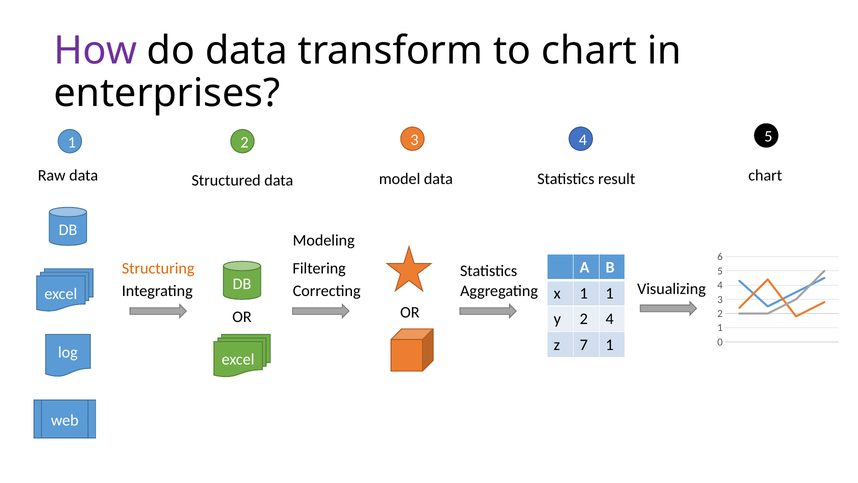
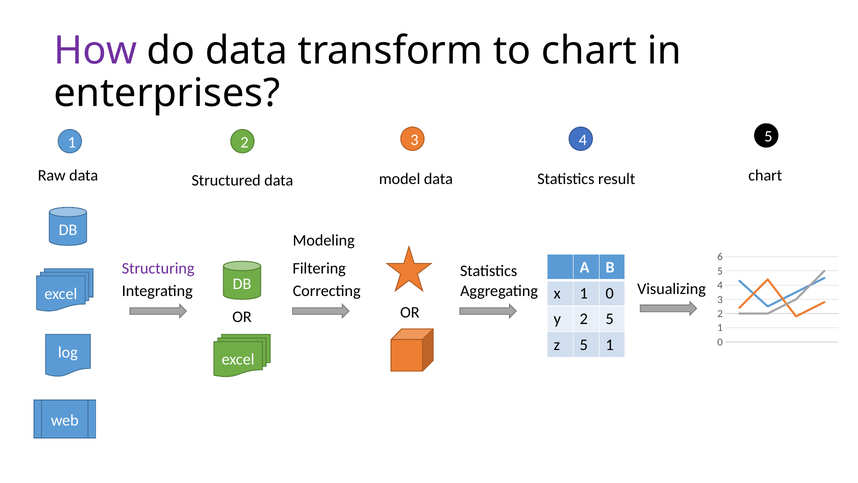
Structuring colour: orange -> purple (158, 268)
1 1: 1 -> 0 (610, 293)
2 4: 4 -> 5 (610, 319)
z 7: 7 -> 5 (584, 345)
